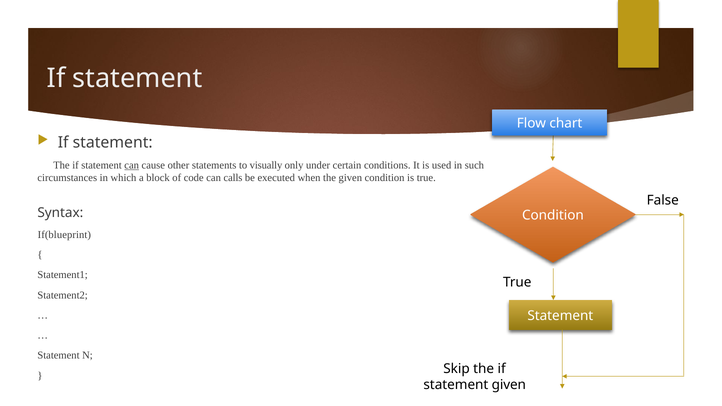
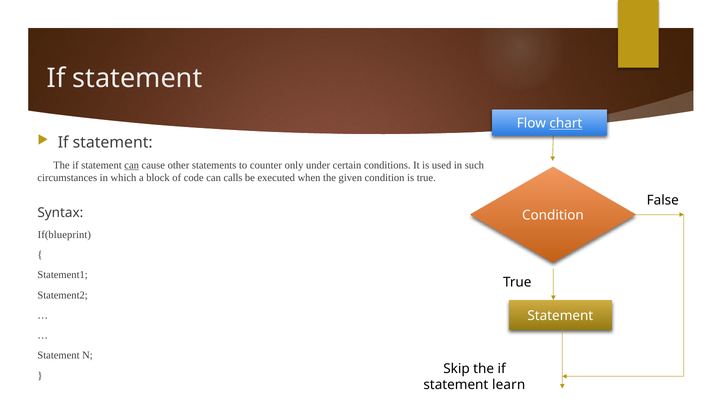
chart underline: none -> present (566, 124)
visually: visually -> counter (266, 165)
statement given: given -> learn (509, 385)
